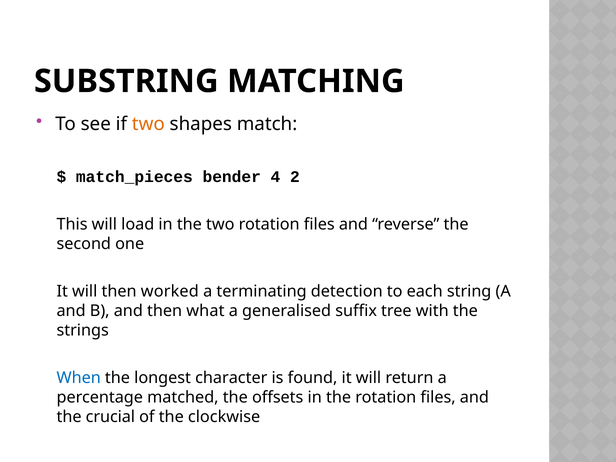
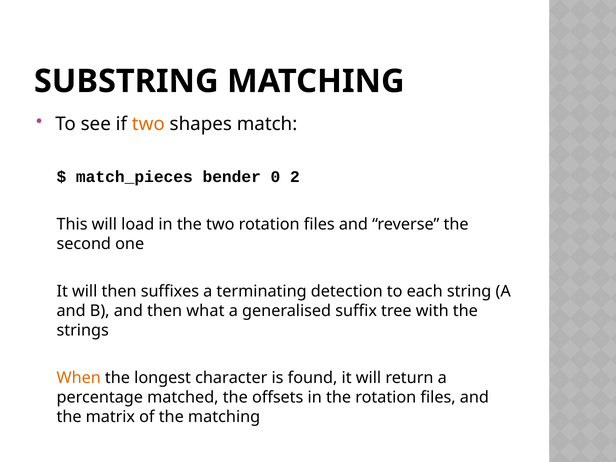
4: 4 -> 0 (275, 177)
worked: worked -> suffixes (170, 291)
When colour: blue -> orange (79, 378)
crucial: crucial -> matrix (110, 417)
the clockwise: clockwise -> matching (224, 417)
